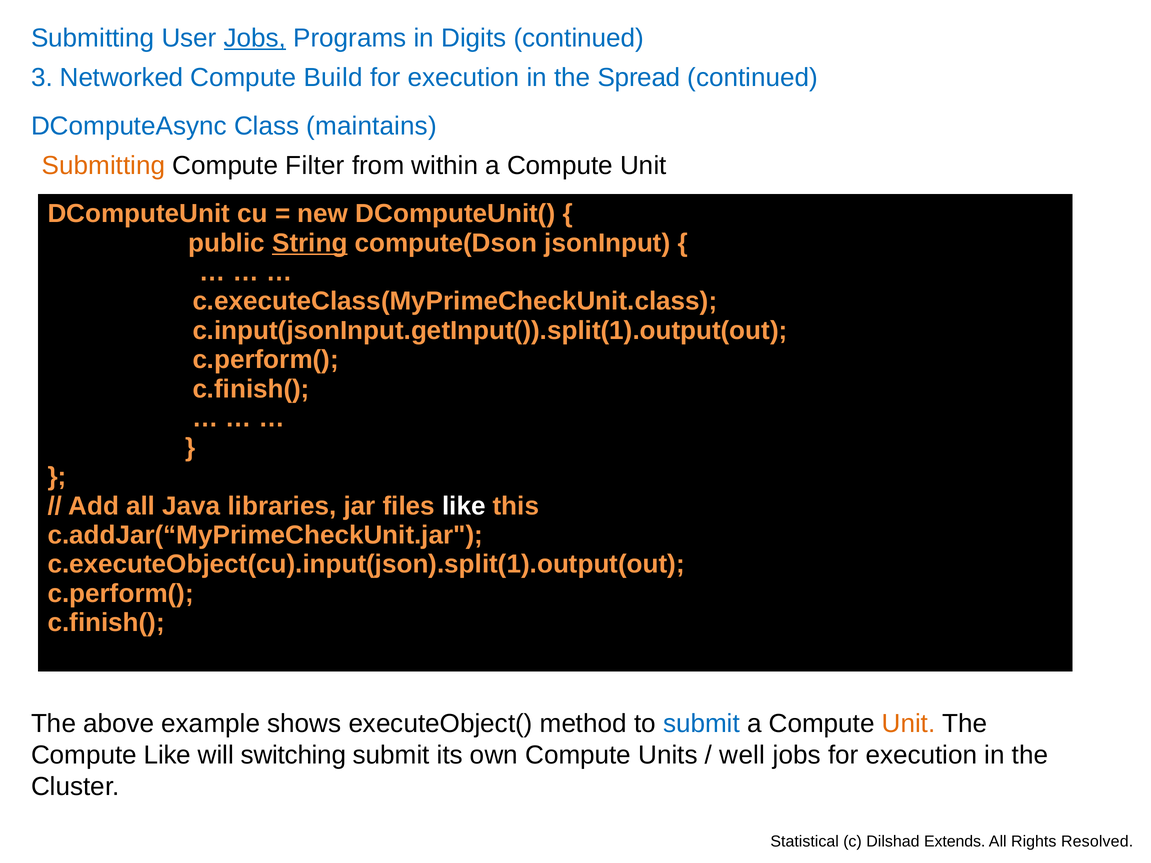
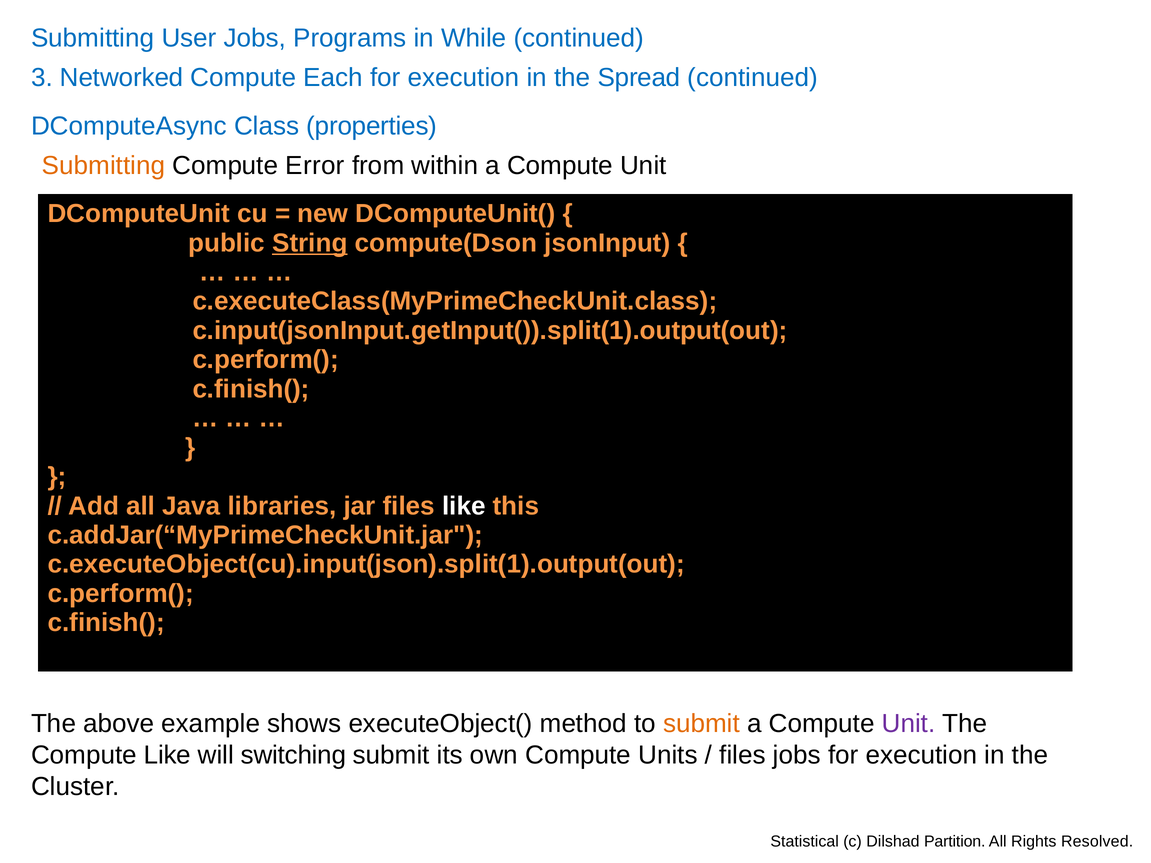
Jobs underline: present -> none (255, 38)
Digits: Digits -> While (474, 38)
Build: Build -> Each (333, 78)
maintains: maintains -> properties (372, 126)
Filter: Filter -> Error (315, 166)
submit colour: blue -> orange (701, 724)
Unit colour: orange -> purple (909, 724)
well: well -> files (742, 755)
Extends: Extends -> Partition (955, 842)
